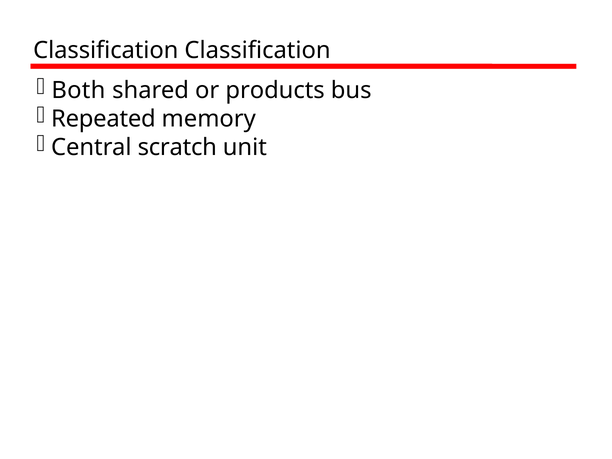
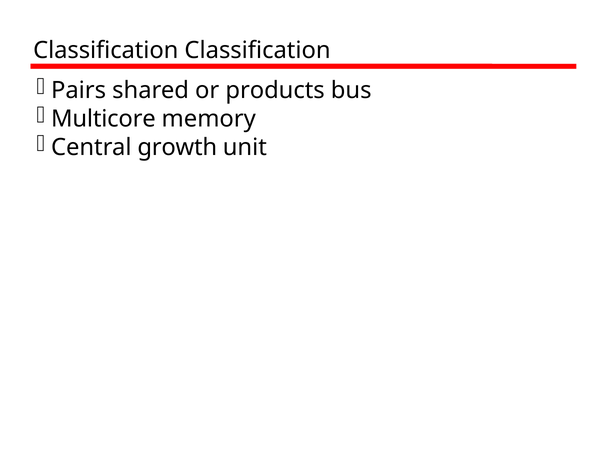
Both: Both -> Pairs (79, 90)
Repeated: Repeated -> Multicore (103, 119)
scratch: scratch -> growth (177, 147)
